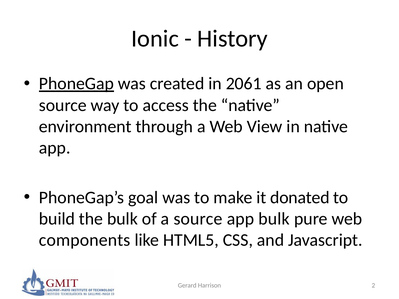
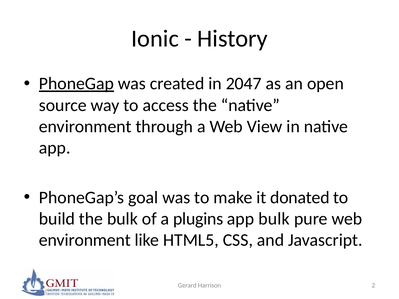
2061: 2061 -> 2047 (244, 84)
a source: source -> plugins (198, 219)
components: components -> environment (85, 240)
